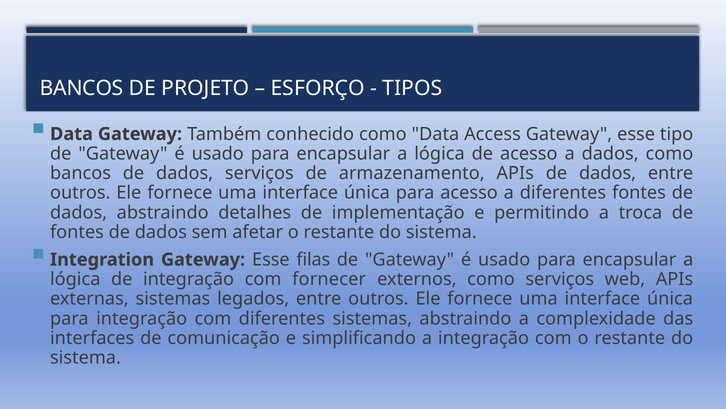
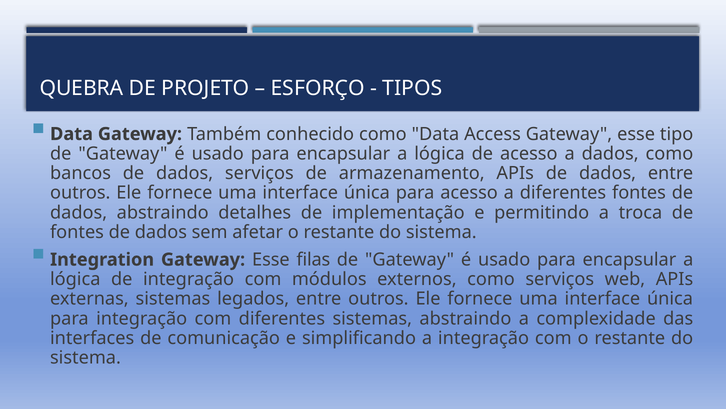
BANCOS: BANCOS -> QUEBRA (82, 88)
fornecer: fornecer -> módulos (329, 279)
